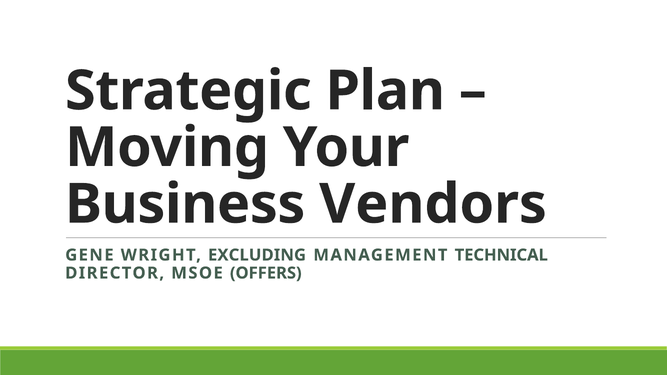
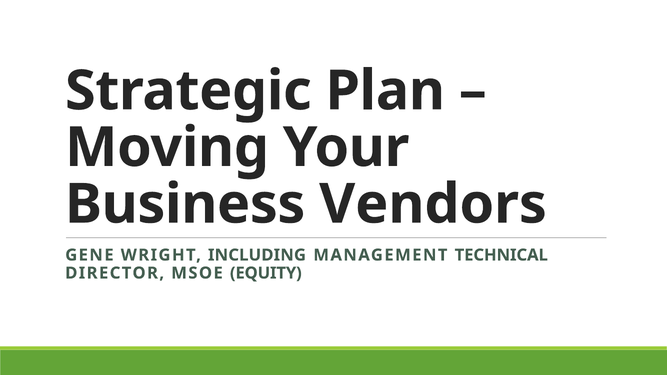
EXCLUDING: EXCLUDING -> INCLUDING (257, 255)
OFFERS: OFFERS -> EQUITY (266, 273)
